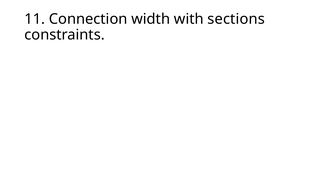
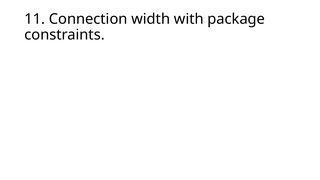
sections: sections -> package (236, 19)
